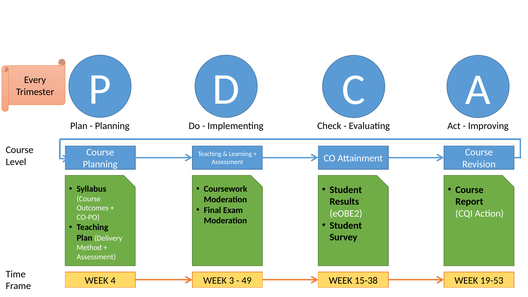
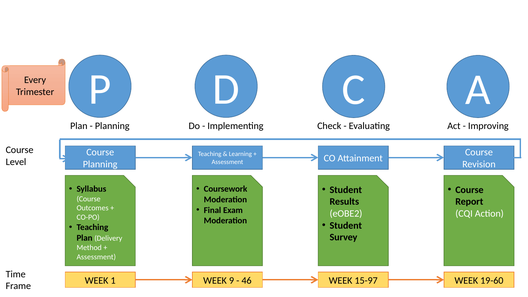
4: 4 -> 1 (113, 280)
3: 3 -> 9 (232, 280)
49: 49 -> 46 (247, 280)
15-38: 15-38 -> 15-97 (366, 280)
19-53: 19-53 -> 19-60 (492, 280)
